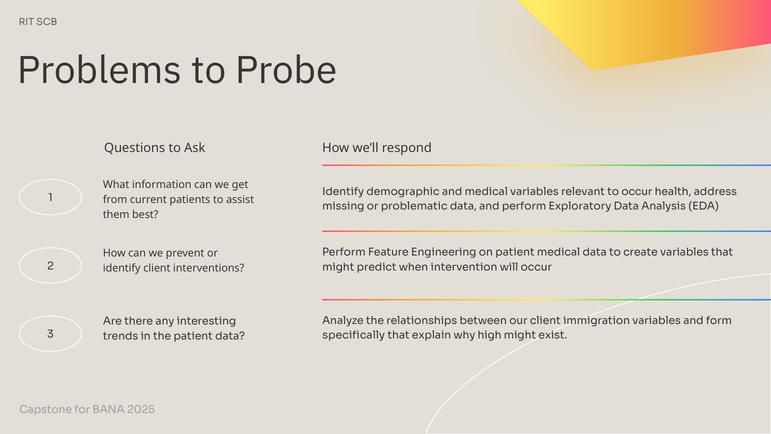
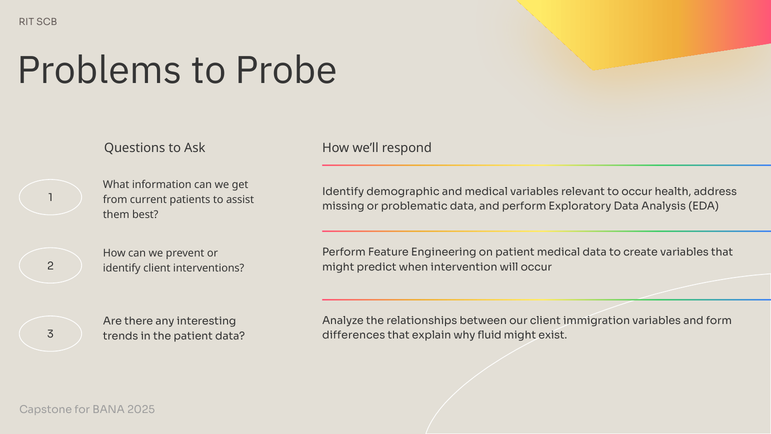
specifically: specifically -> differences (354, 335)
high: high -> fluid (490, 335)
